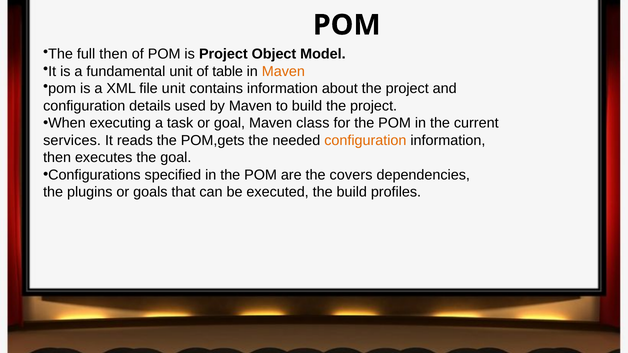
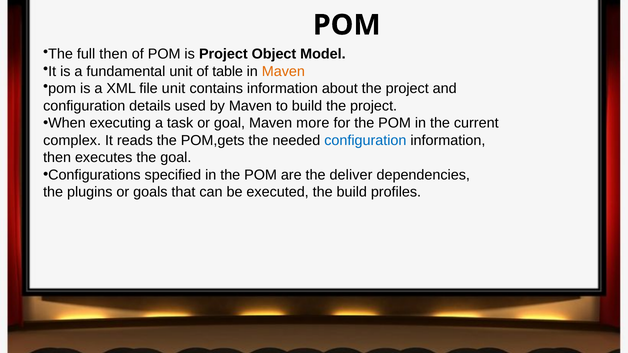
class: class -> more (313, 123)
services: services -> complex (72, 141)
configuration colour: orange -> blue (365, 141)
covers: covers -> deliver (351, 175)
